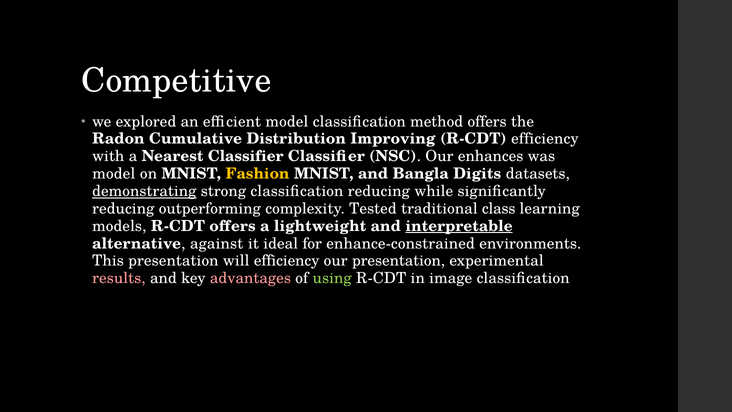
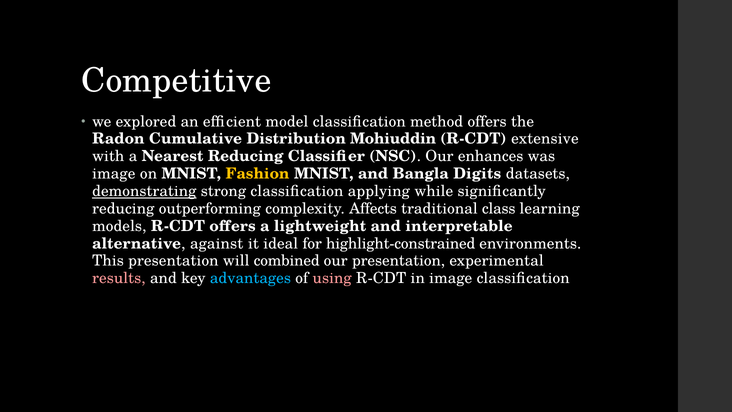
Improving: Improving -> Mohiuddin (393, 139)
R-CDT efficiency: efficiency -> extensive (545, 139)
Nearest Classifier: Classifier -> Reducing (246, 156)
model: model -> image (114, 174)
classification reducing: reducing -> applying (379, 191)
Tested: Tested -> Affects (373, 209)
interpretable underline: present -> none (459, 226)
enhance-constrained: enhance-constrained -> highlight-constrained (401, 243)
will efficiency: efficiency -> combined (287, 261)
advantages colour: pink -> light blue (250, 278)
using colour: light green -> pink (332, 278)
